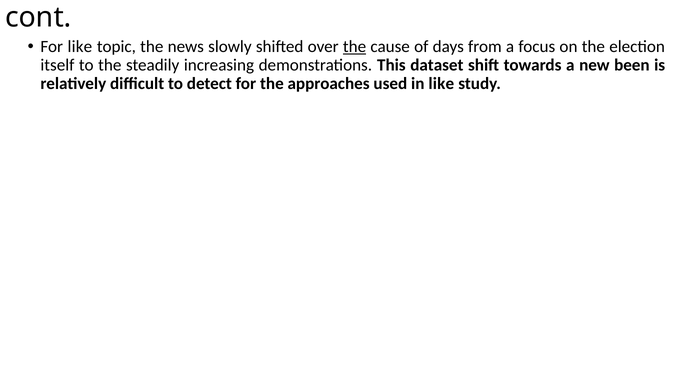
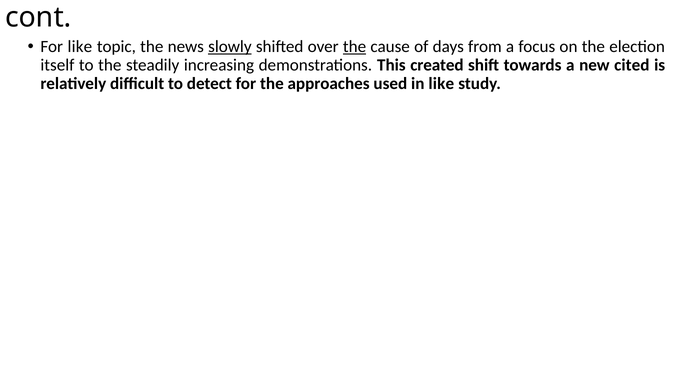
slowly underline: none -> present (230, 47)
dataset: dataset -> created (437, 65)
been: been -> cited (632, 65)
